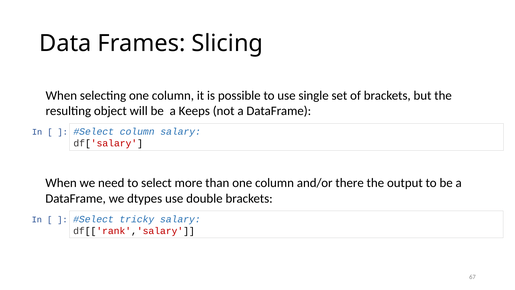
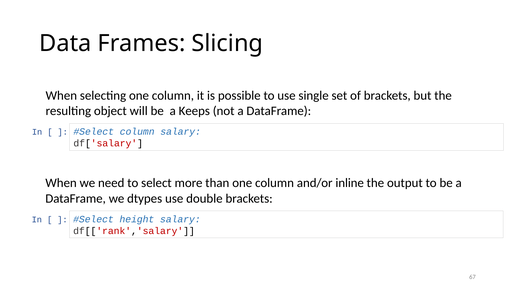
there: there -> inline (350, 183)
tricky: tricky -> height (137, 219)
